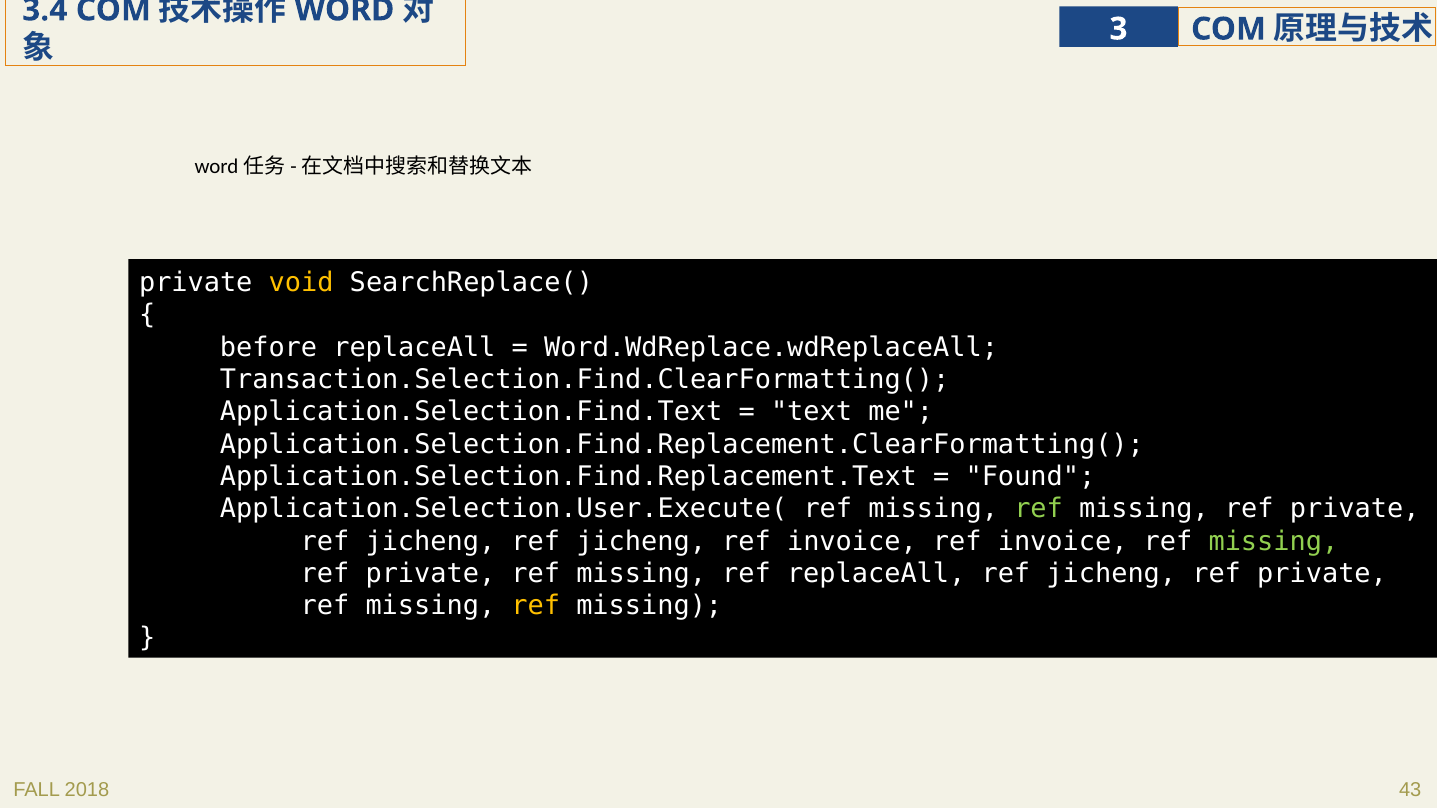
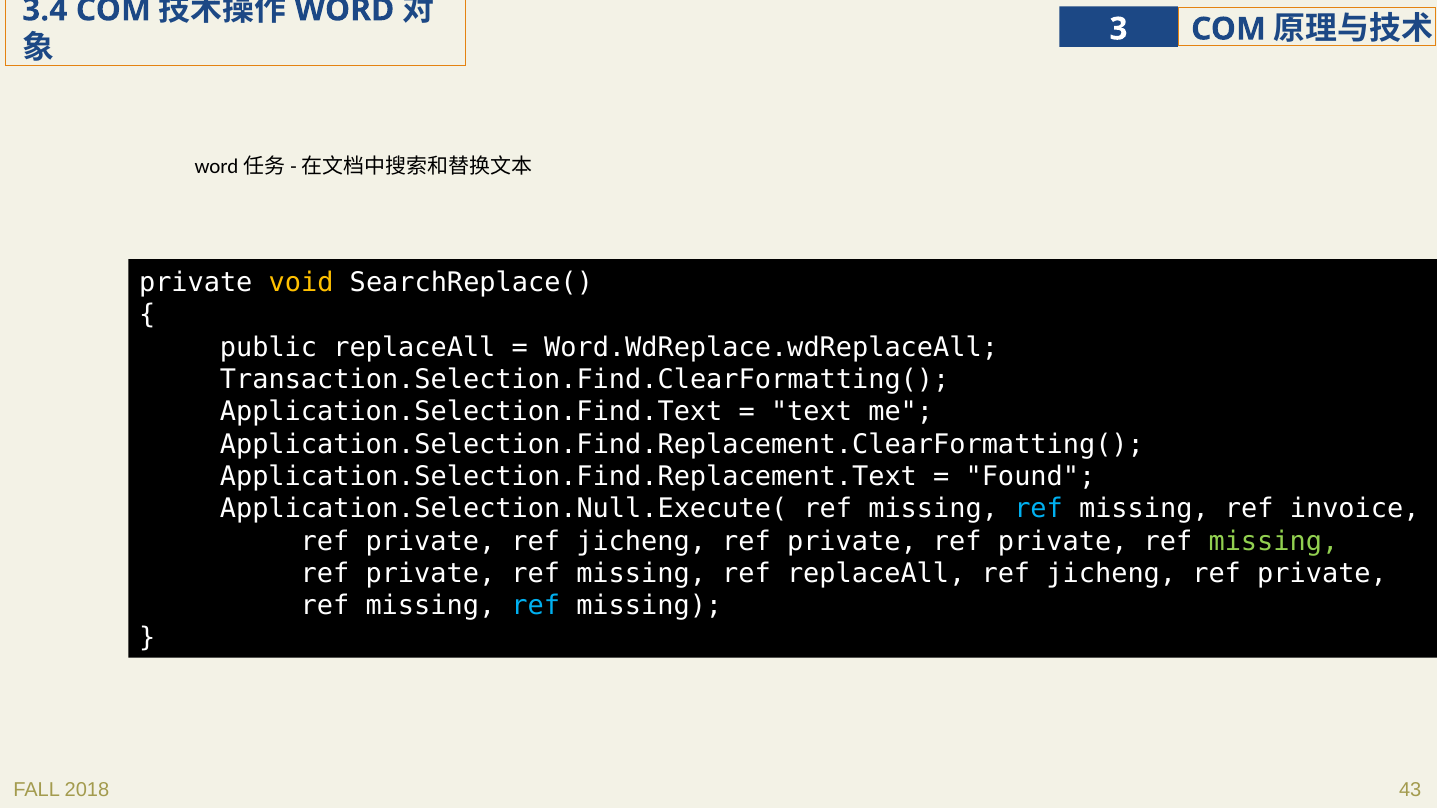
before: before -> public (269, 347)
Application.Selection.User.Execute(: Application.Selection.User.Execute( -> Application.Selection.Null.Execute( (504, 509)
ref colour: light green -> light blue (1039, 509)
private: private -> invoice (1355, 509)
jicheng: jicheng -> private (430, 541)
invoice: invoice -> private (852, 541)
invoice: invoice -> private (1063, 541)
ref colour: yellow -> light blue (536, 606)
